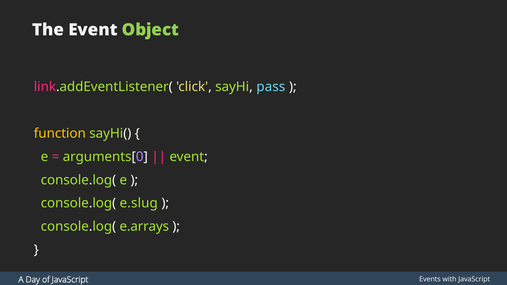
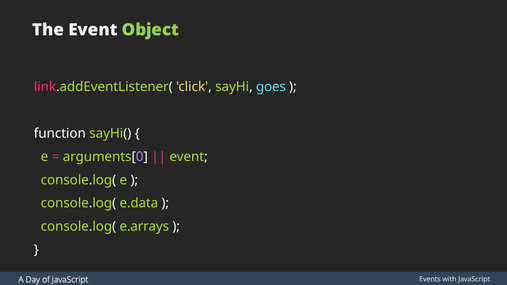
pass: pass -> goes (271, 87)
function colour: yellow -> white (60, 134)
e.slug: e.slug -> e.data (139, 203)
